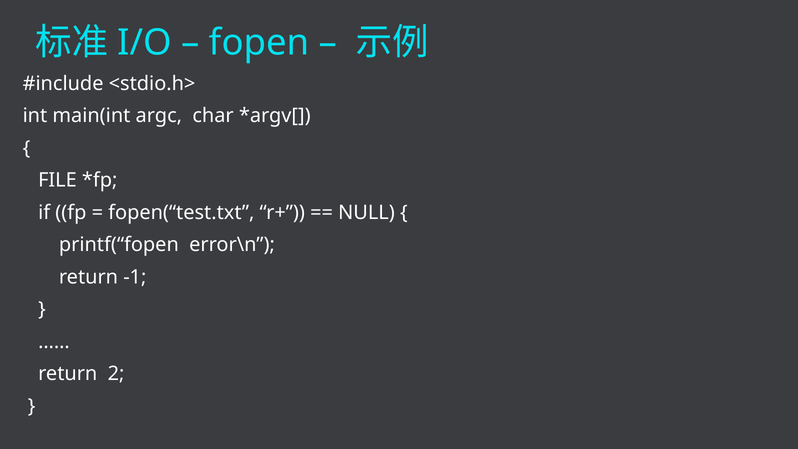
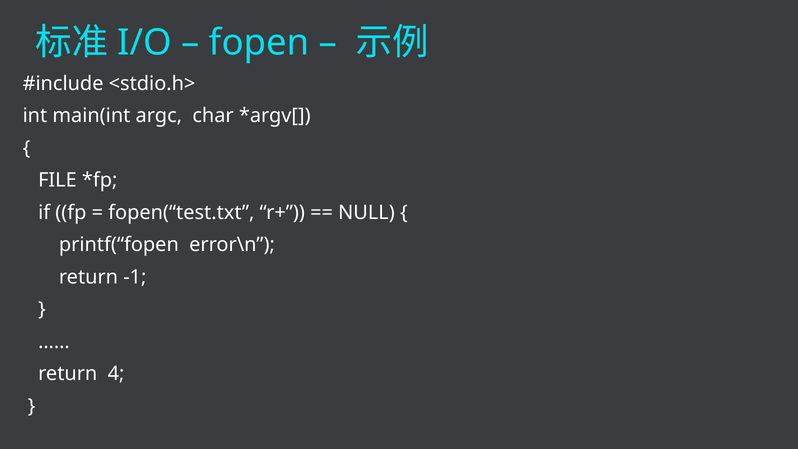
2: 2 -> 4 (116, 374)
